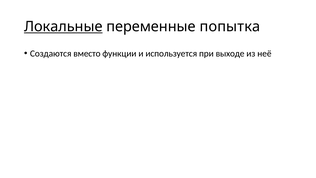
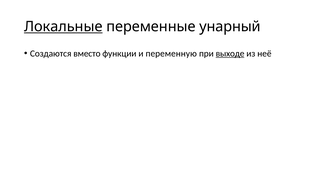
попытка: попытка -> унарный (230, 27)
используется: используется -> переменную (171, 53)
выходе underline: none -> present (230, 53)
